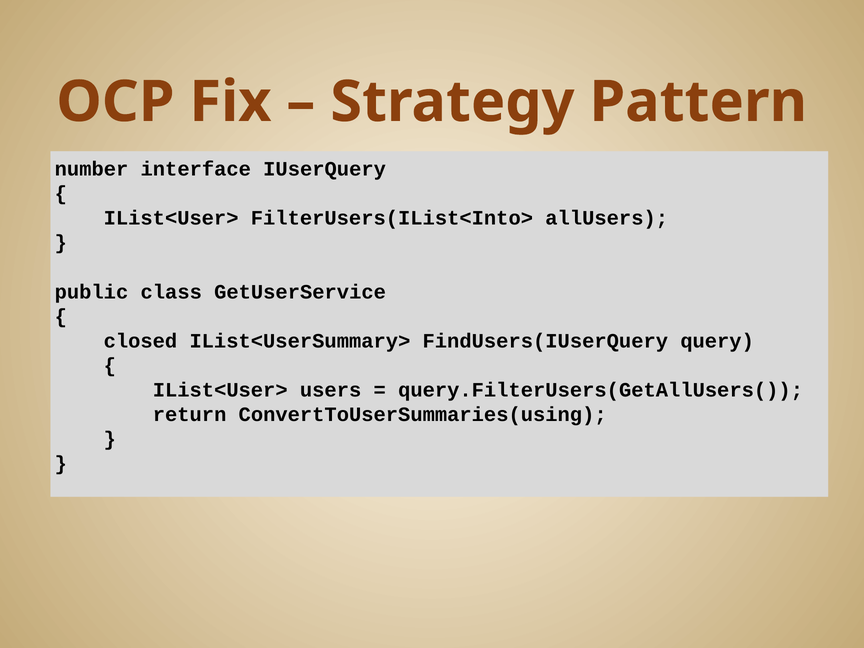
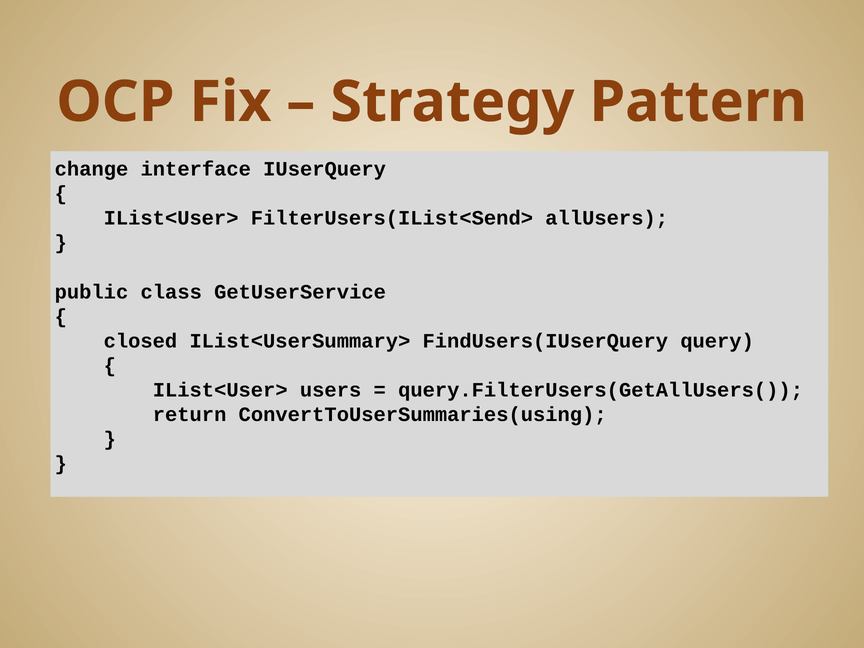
number: number -> change (92, 169)
FilterUsers(IList<Into>: FilterUsers(IList<Into> -> FilterUsers(IList<Send> (392, 218)
